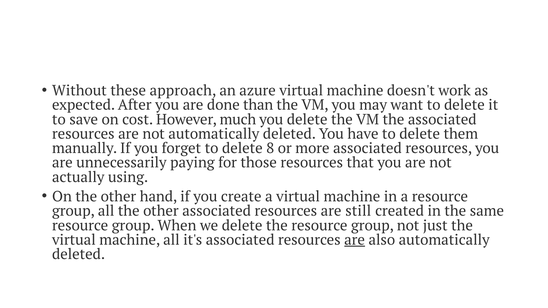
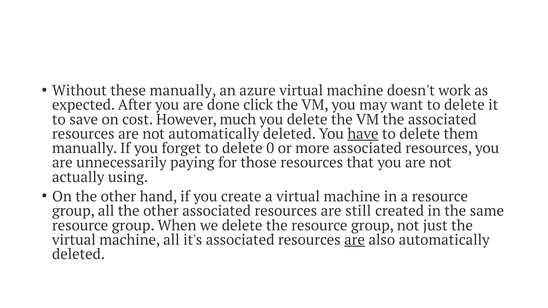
these approach: approach -> manually (183, 91)
than: than -> click (258, 105)
have underline: none -> present (363, 134)
8: 8 -> 0 (270, 148)
